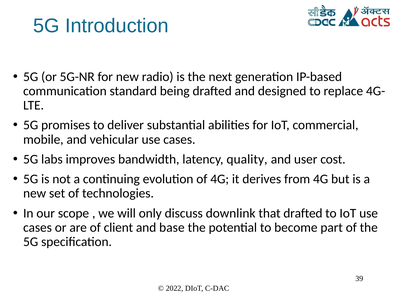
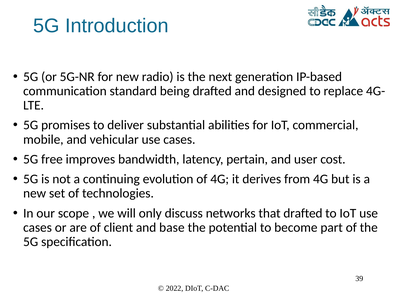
labs: labs -> free (52, 159)
quality: quality -> pertain (247, 159)
downlink: downlink -> networks (231, 213)
